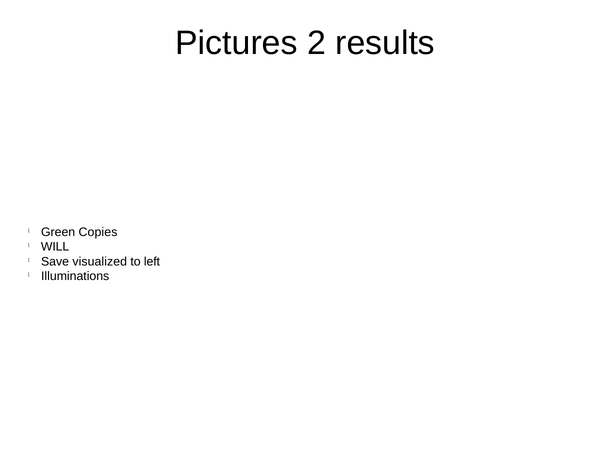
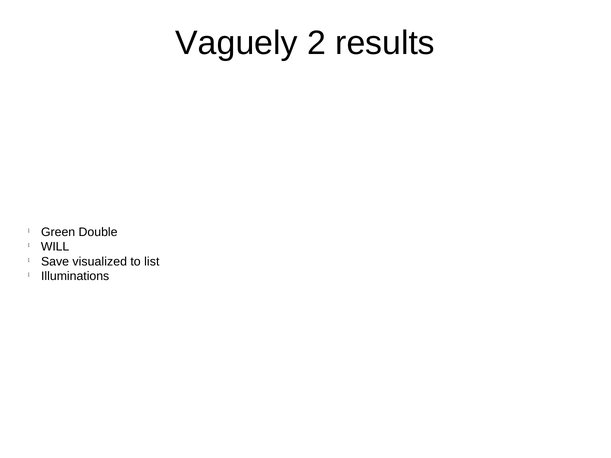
Pictures: Pictures -> Vaguely (236, 43)
Copies: Copies -> Double (98, 232)
left: left -> list (152, 262)
